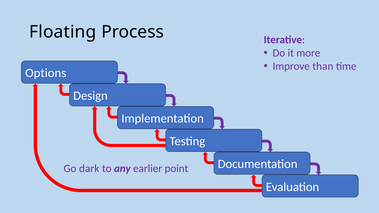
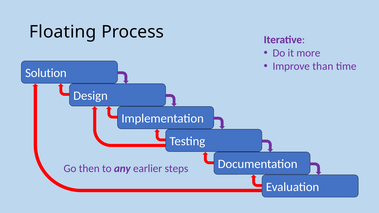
Options: Options -> Solution (46, 73)
dark: dark -> then (89, 169)
point: point -> steps (176, 169)
